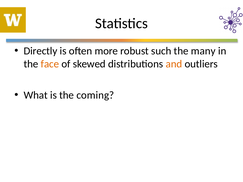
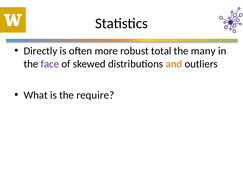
such: such -> total (161, 51)
face colour: orange -> purple (50, 64)
coming: coming -> require (95, 95)
